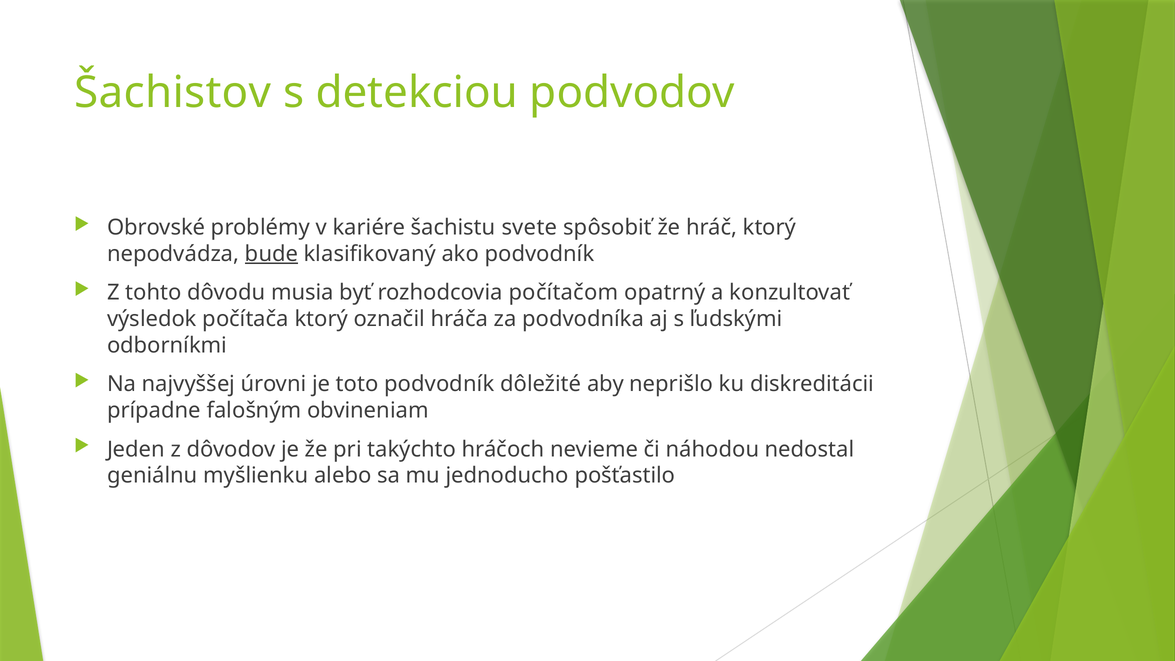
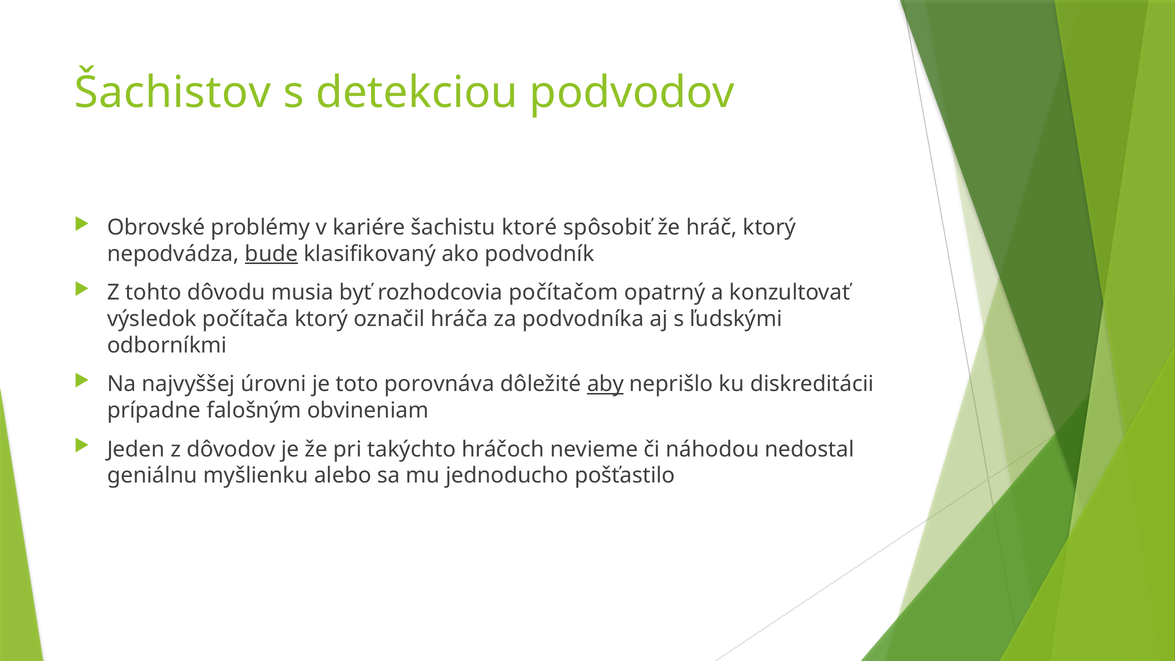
svete: svete -> ktoré (529, 227)
toto podvodník: podvodník -> porovnáva (439, 384)
aby underline: none -> present (605, 384)
